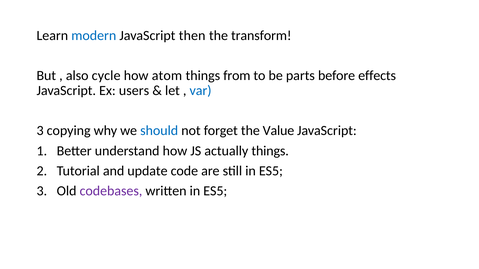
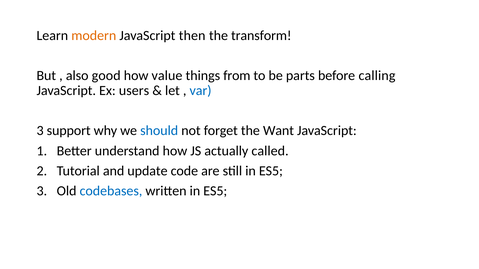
modern colour: blue -> orange (94, 36)
cycle: cycle -> good (106, 76)
atom: atom -> value (167, 76)
effects: effects -> calling (377, 76)
copying: copying -> support (69, 131)
Value: Value -> Want (278, 131)
actually things: things -> called (270, 151)
codebases colour: purple -> blue (111, 191)
